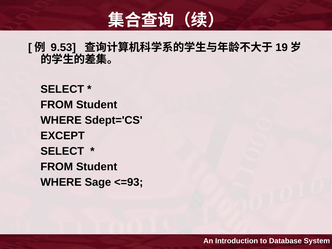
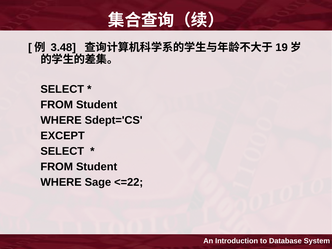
9.53: 9.53 -> 3.48 (63, 47)
<=93: <=93 -> <=22 (129, 182)
